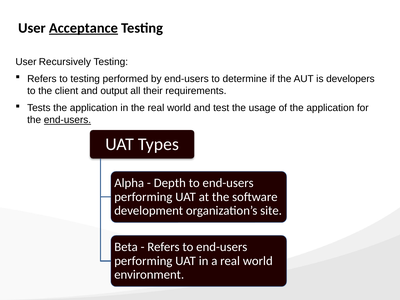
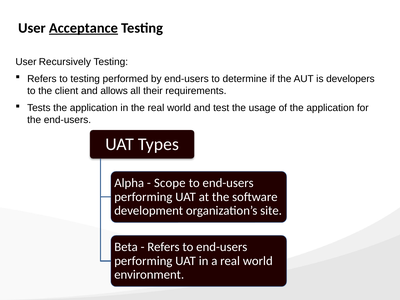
output: output -> allows (114, 91)
end-users underline: present -> none (67, 120)
Depth: Depth -> Scope (170, 183)
